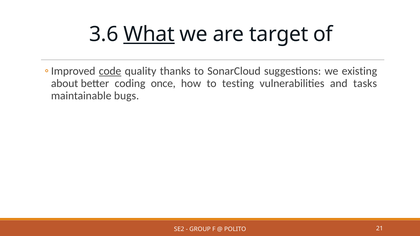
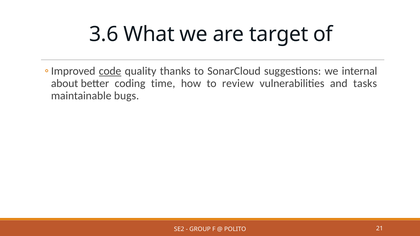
What underline: present -> none (149, 34)
existing: existing -> internal (360, 71)
once: once -> time (163, 84)
testing: testing -> review (238, 84)
